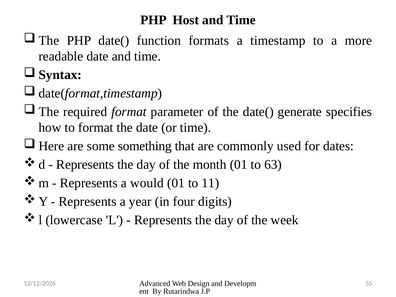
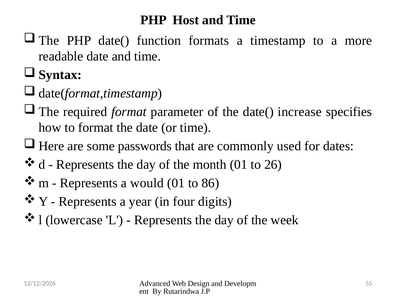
generate: generate -> increase (300, 112)
something: something -> passwords (145, 146)
63: 63 -> 26 (273, 165)
11: 11 -> 86 (210, 183)
